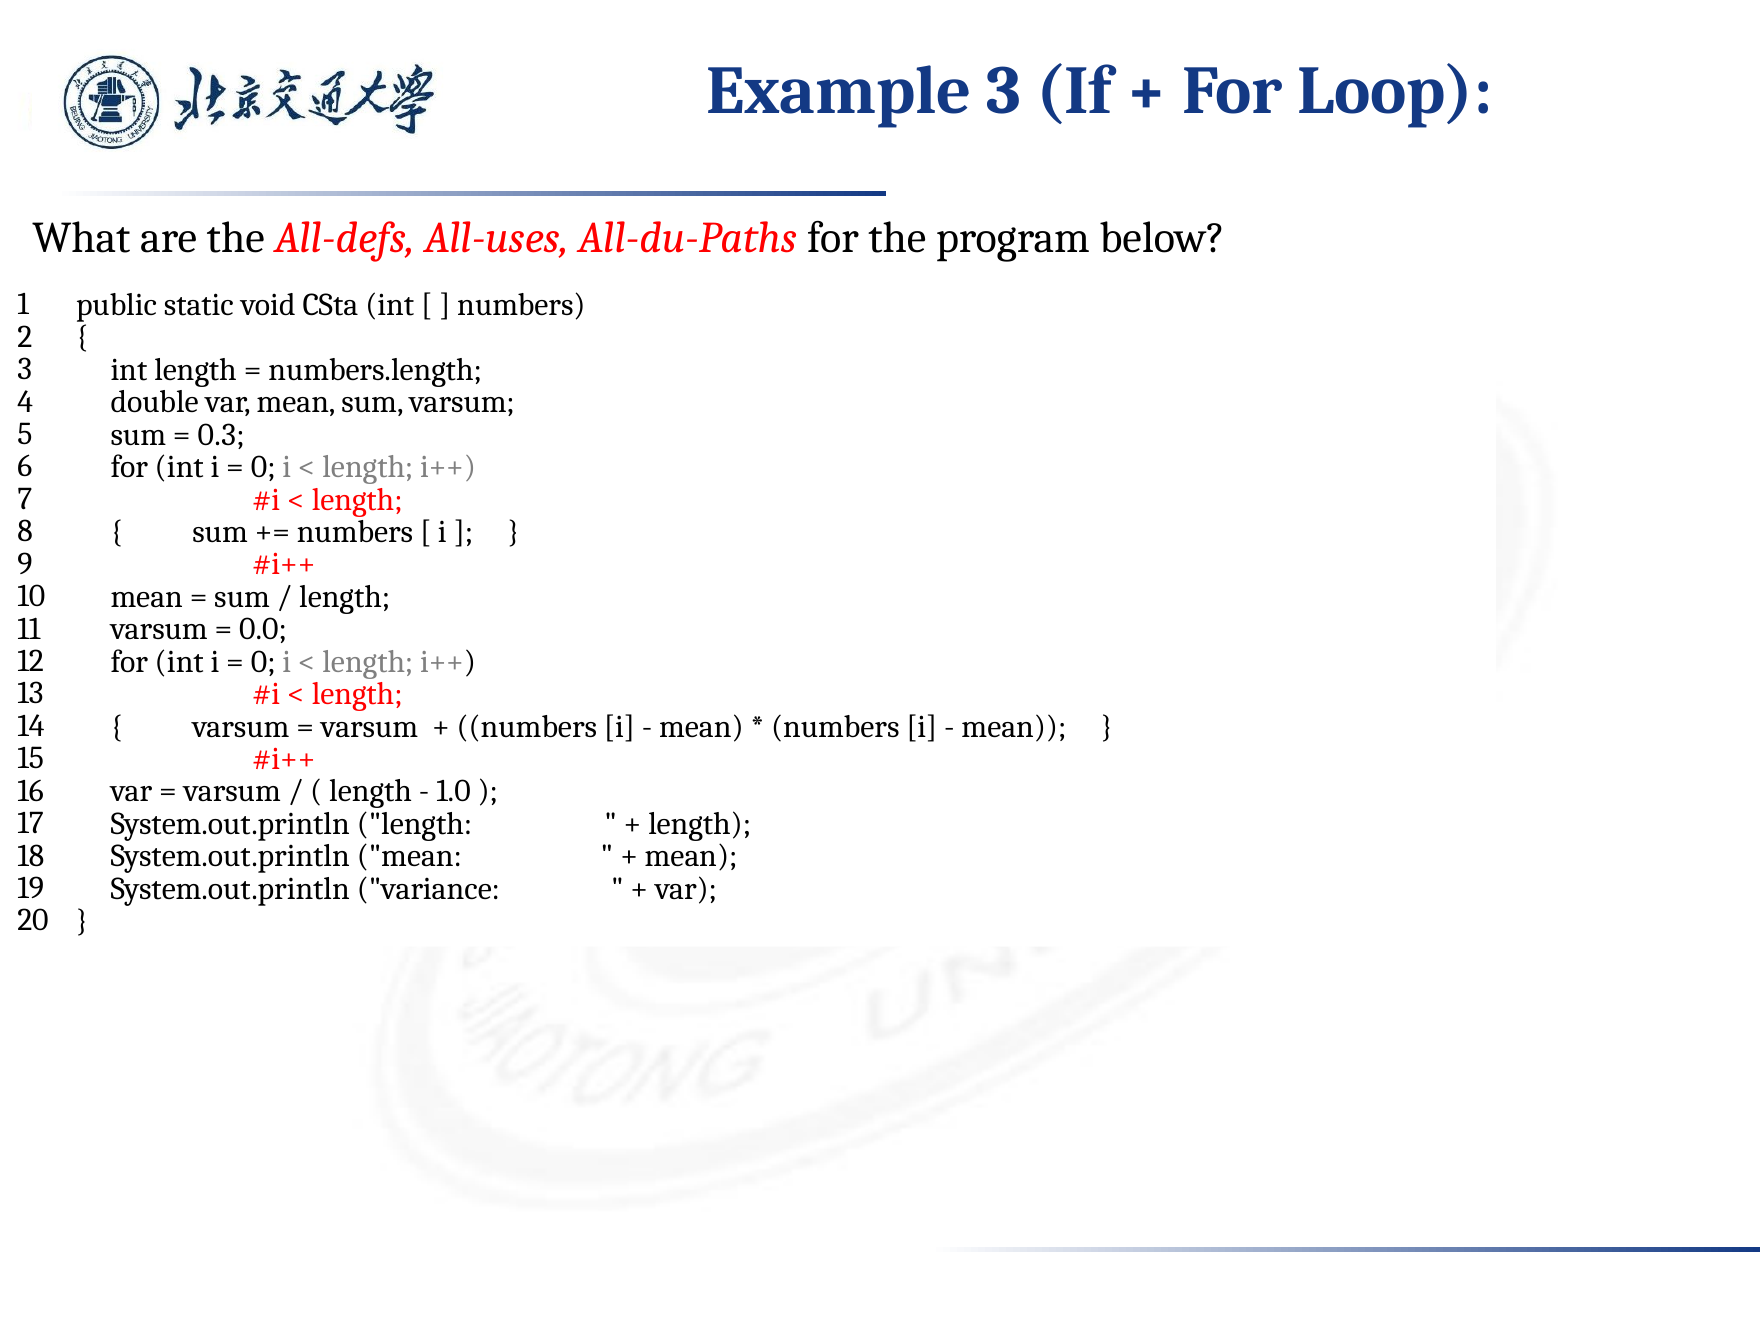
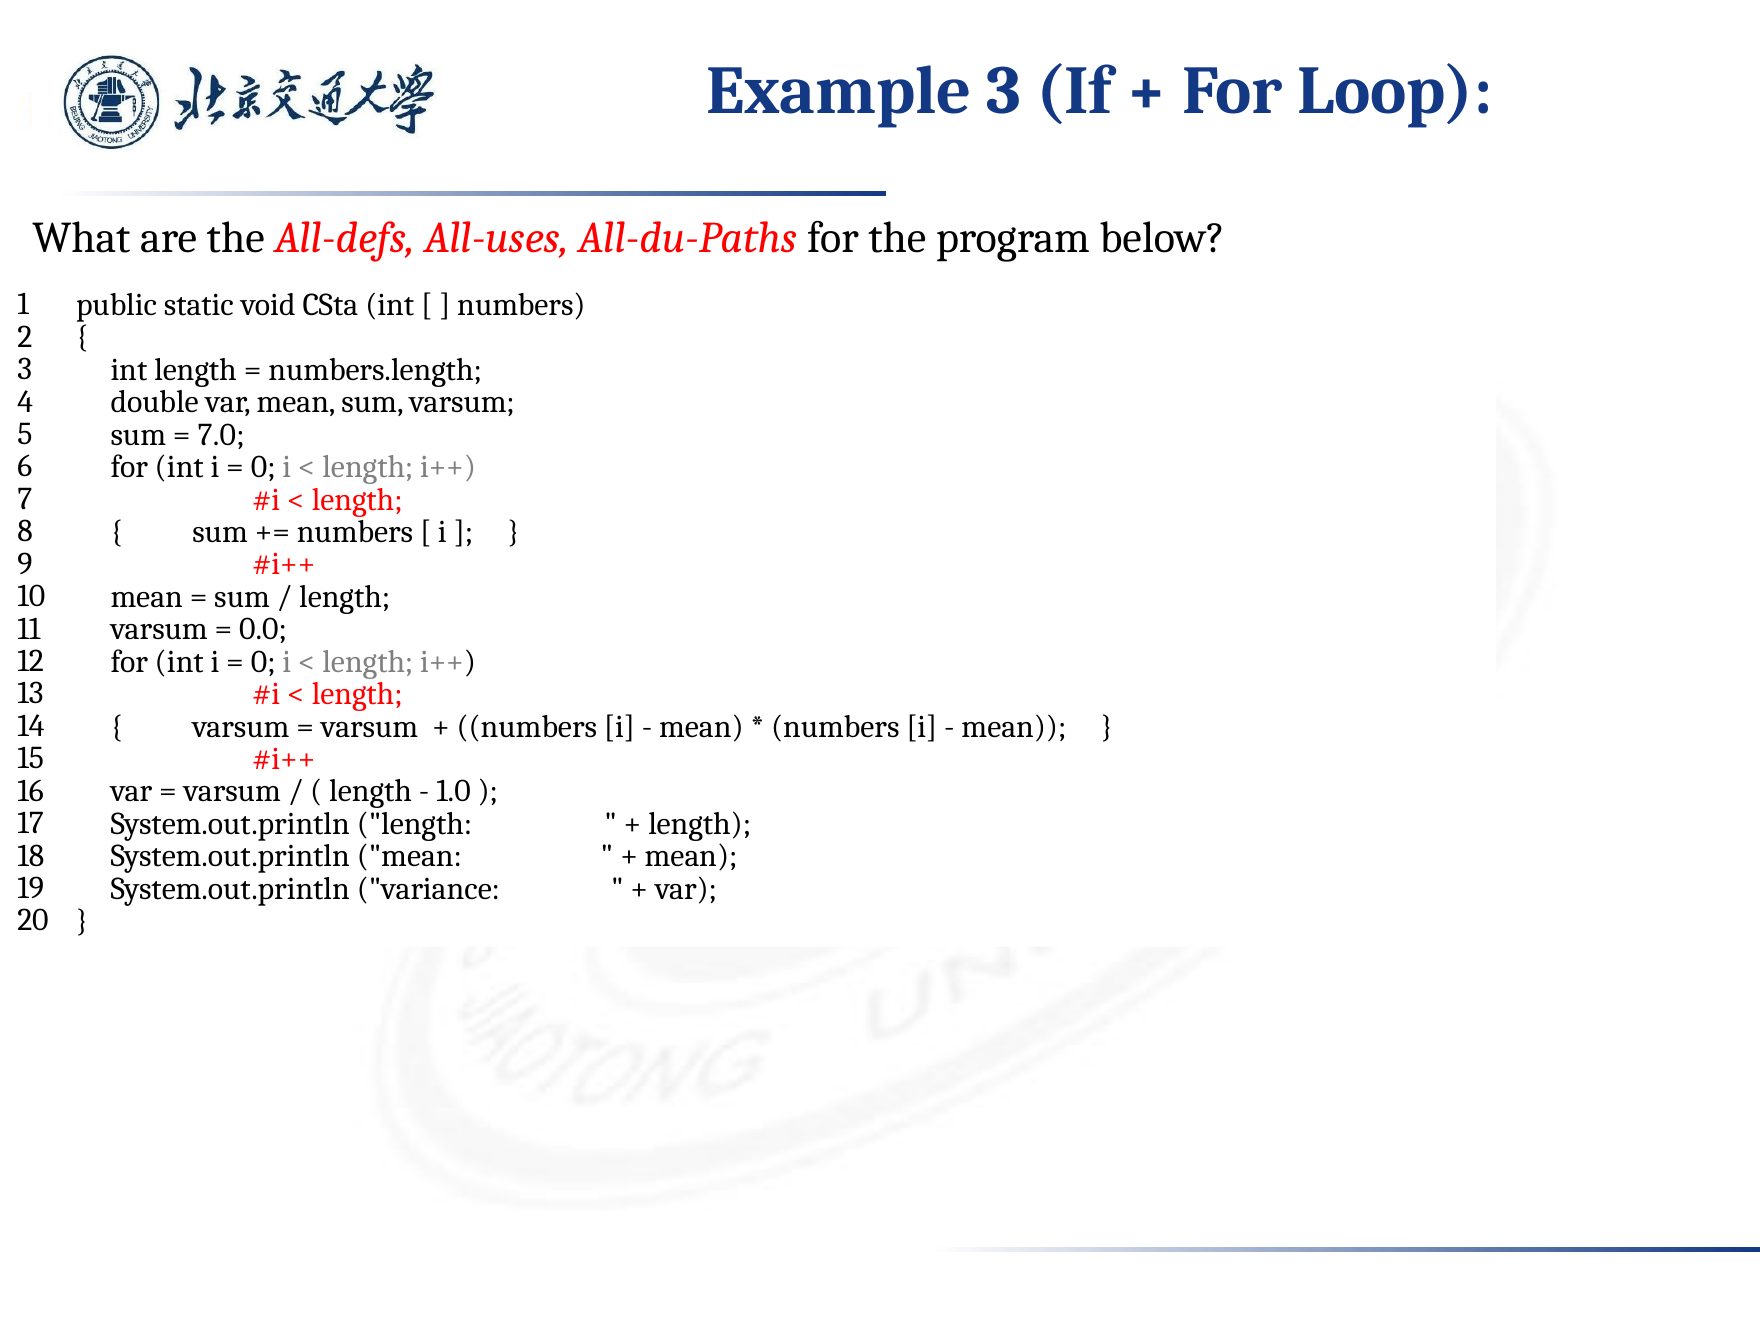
0.3: 0.3 -> 7.0 (221, 435)
